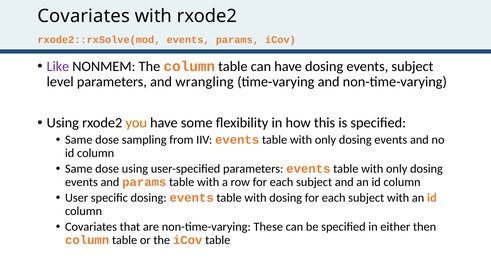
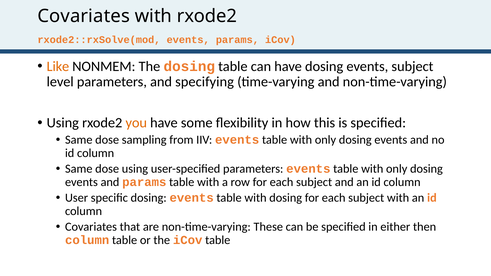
Like colour: purple -> orange (58, 66)
The column: column -> dosing (189, 66)
wrangling: wrangling -> specifying (205, 82)
